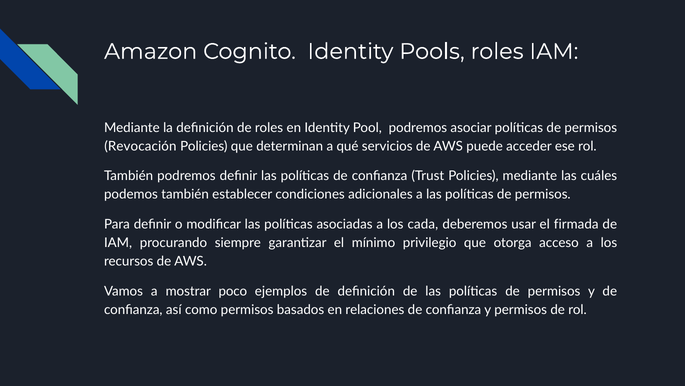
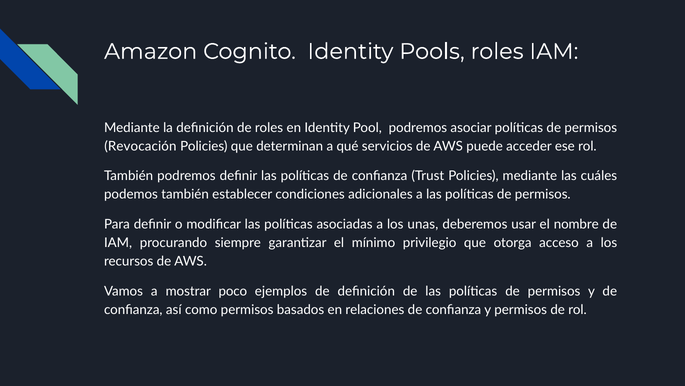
cada: cada -> unas (423, 224)
firmada: firmada -> nombre (576, 224)
